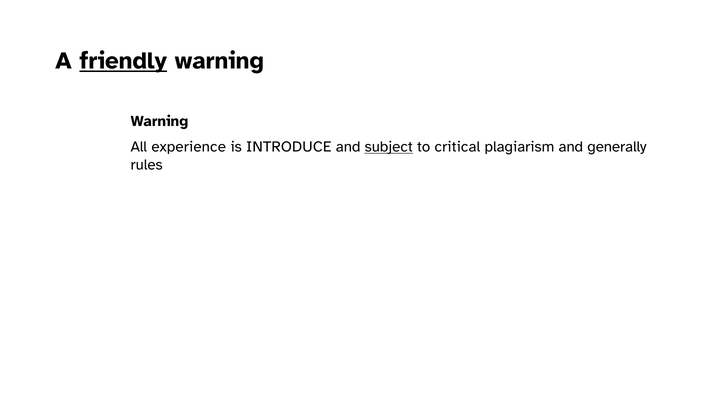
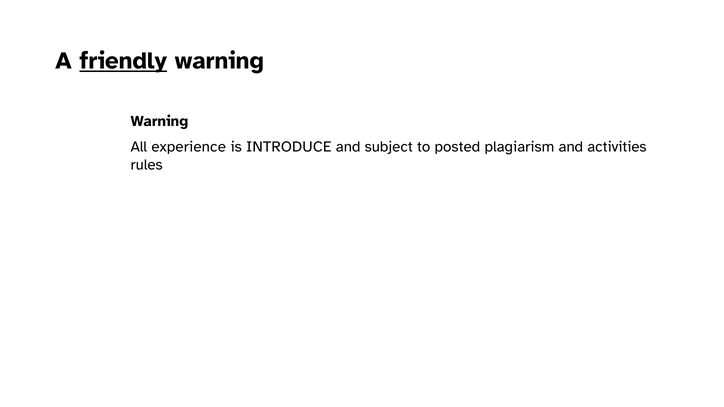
subject underline: present -> none (389, 147)
critical: critical -> posted (457, 147)
generally: generally -> activities (617, 147)
